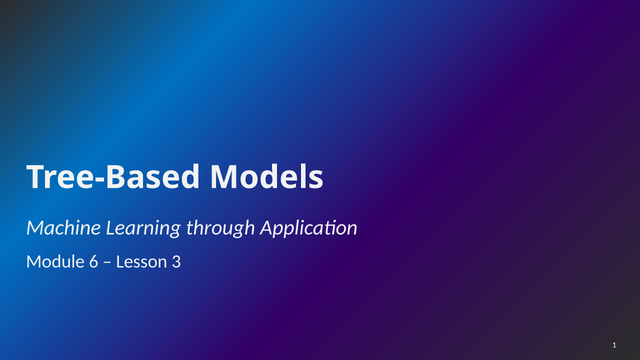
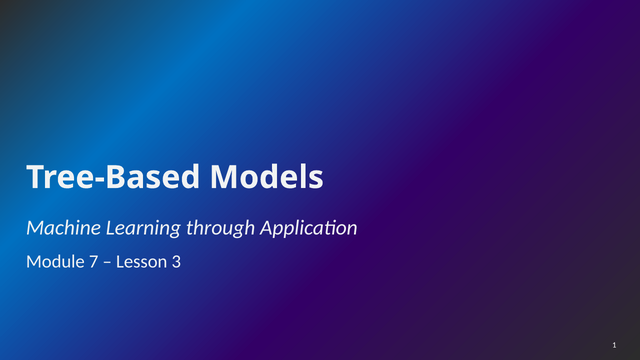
6: 6 -> 7 (94, 261)
